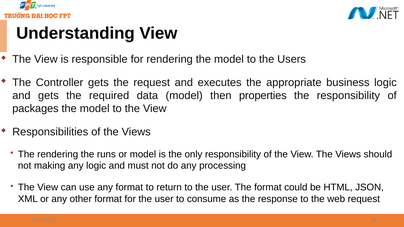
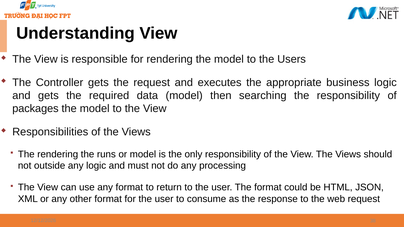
properties: properties -> searching (263, 96)
making: making -> outside (50, 166)
